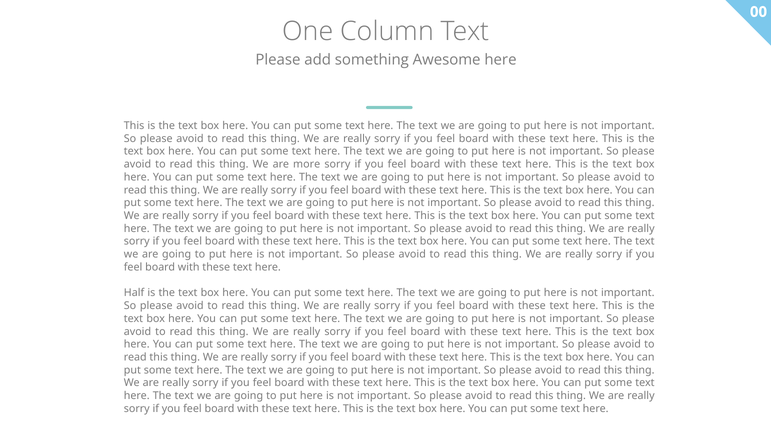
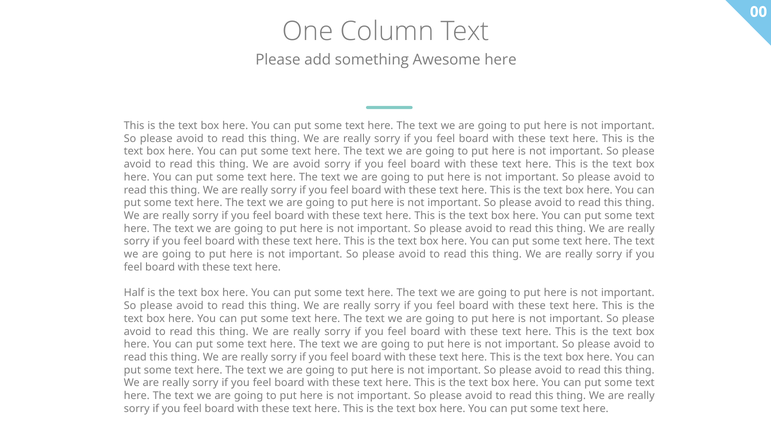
are more: more -> avoid (307, 164)
